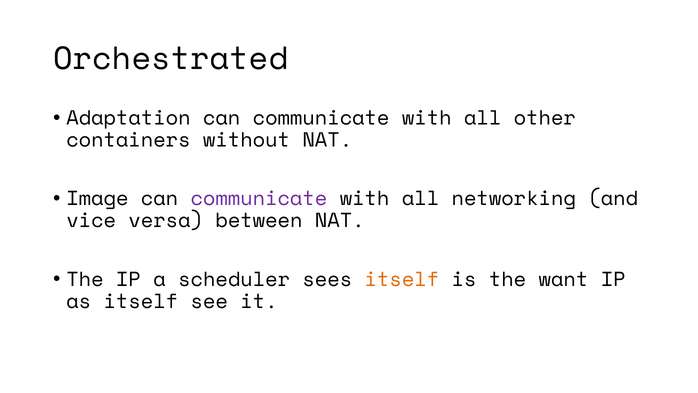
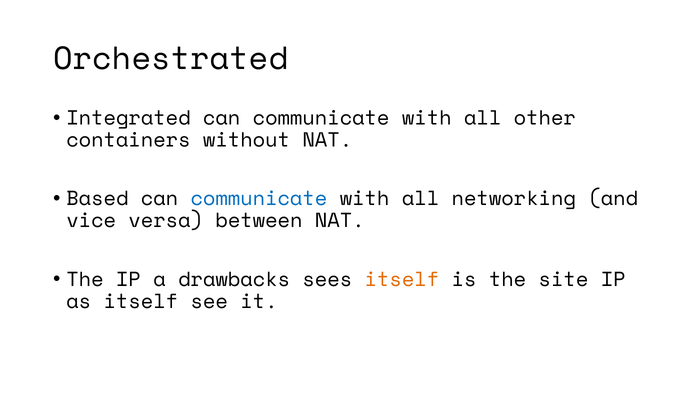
Adaptation: Adaptation -> Integrated (128, 118)
Image: Image -> Based (97, 199)
communicate colour: purple -> blue (259, 199)
scheduler: scheduler -> drawbacks (234, 279)
want: want -> site (563, 279)
